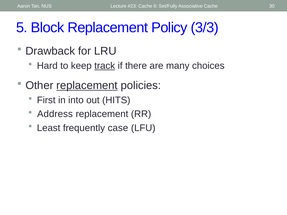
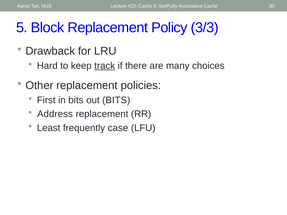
replacement underline: present -> none (87, 86)
in into: into -> bits (76, 100)
out HITS: HITS -> BITS (116, 100)
